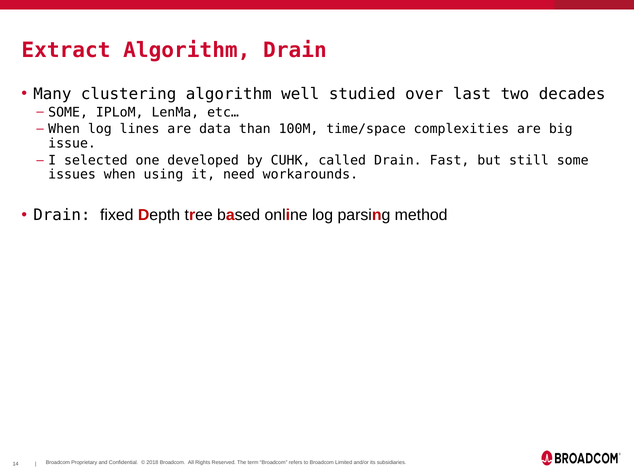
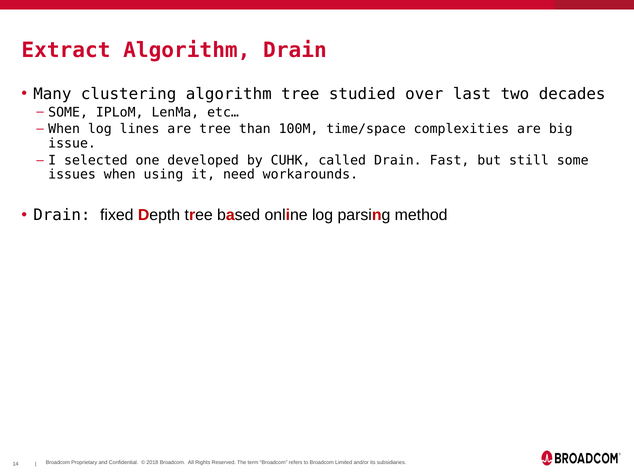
algorithm well: well -> tree (300, 94)
are data: data -> tree (215, 129)
